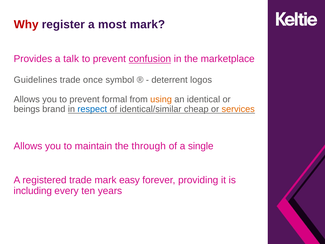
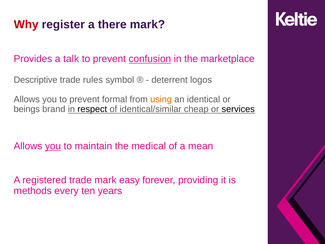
most: most -> there (112, 24)
Guidelines: Guidelines -> Descriptive (36, 80)
once: once -> rules (93, 80)
respect colour: blue -> black (92, 109)
services colour: orange -> black (238, 109)
you underline: none -> present (53, 146)
through: through -> medical (149, 146)
single: single -> mean (201, 146)
including: including -> methods (33, 191)
